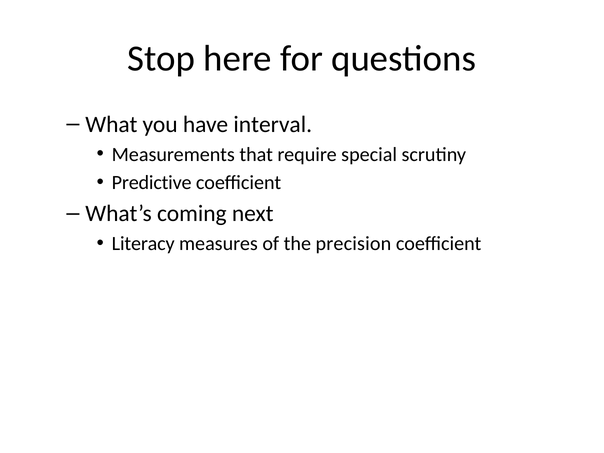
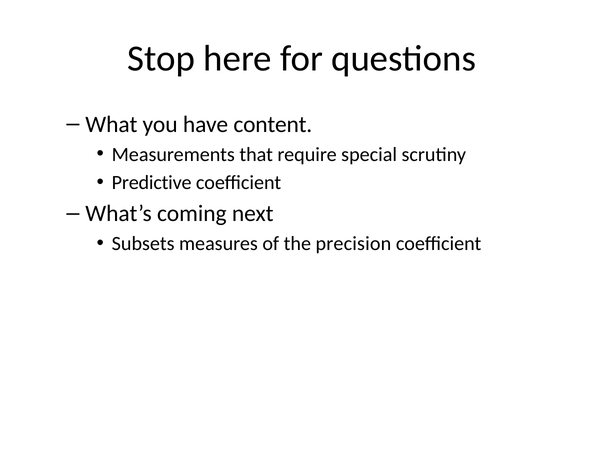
interval: interval -> content (273, 124)
Literacy: Literacy -> Subsets (143, 244)
